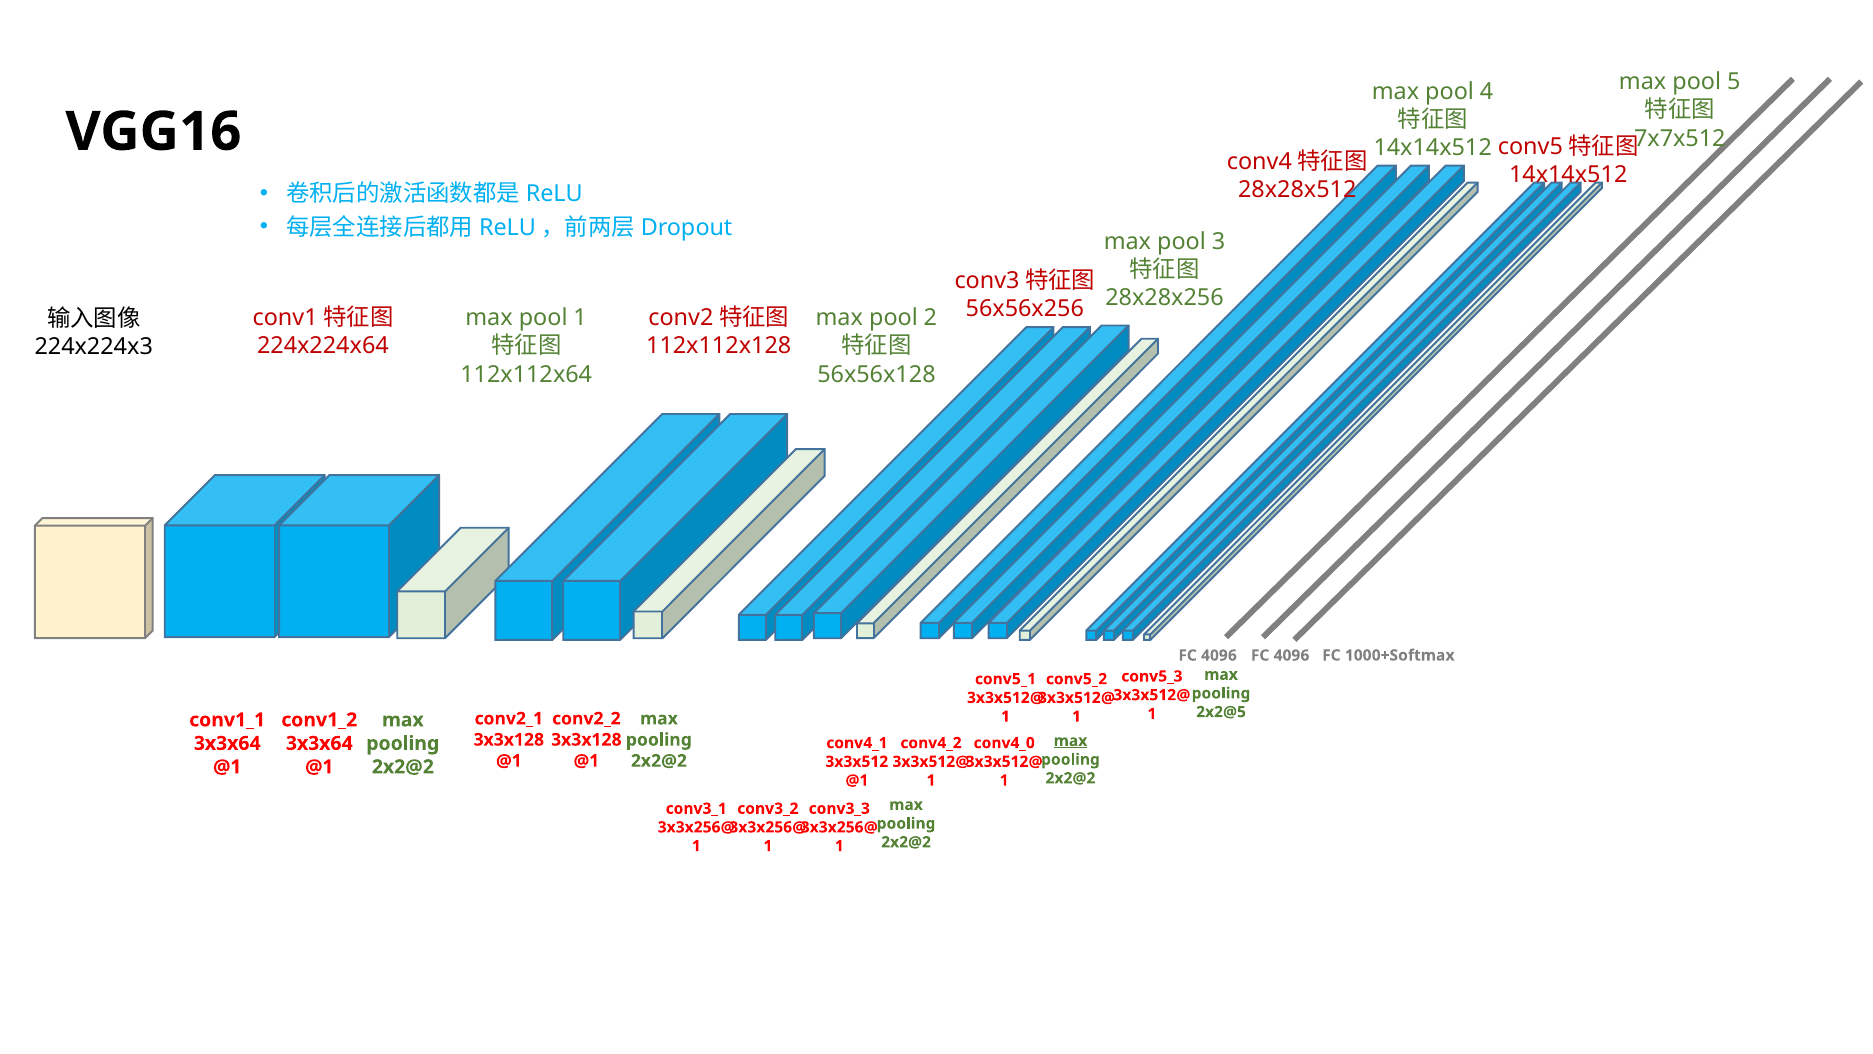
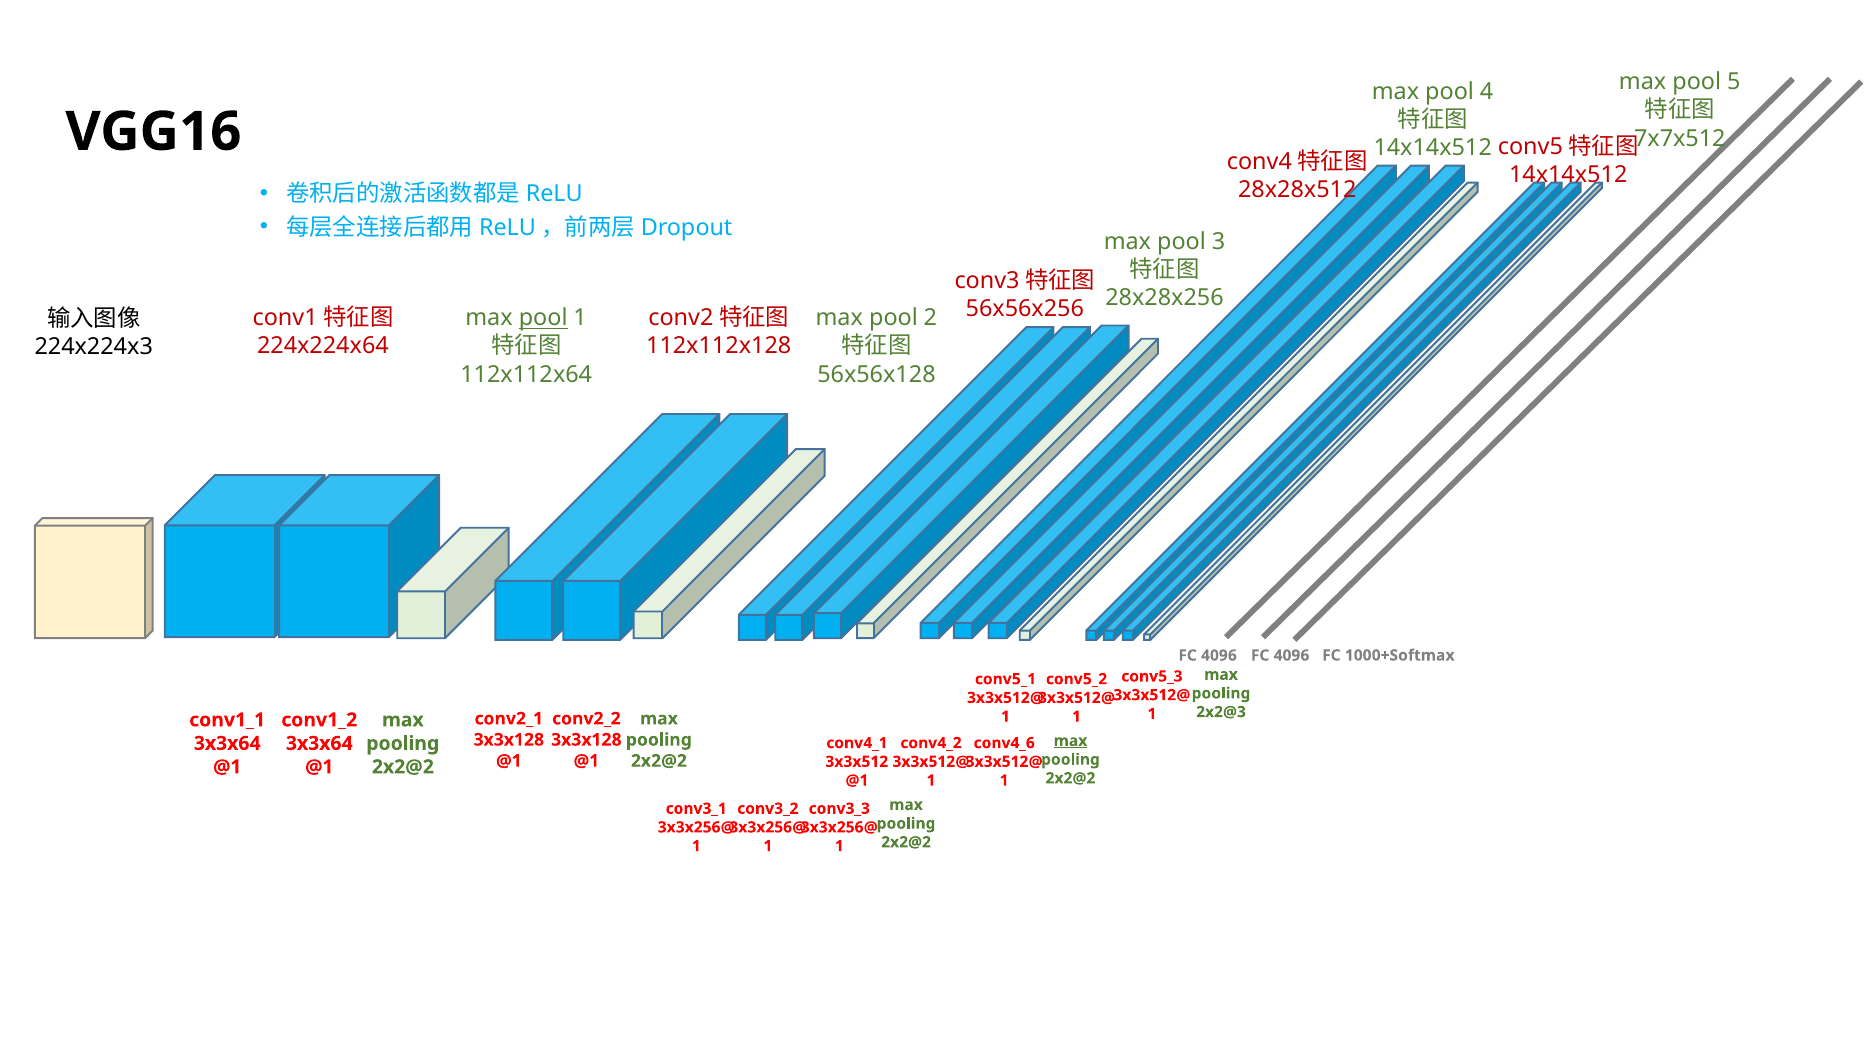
pool underline: none -> present (543, 318)
2x2@5: 2x2@5 -> 2x2@3 (1221, 712)
conv4_0: conv4_0 -> conv4_6 (1004, 743)
